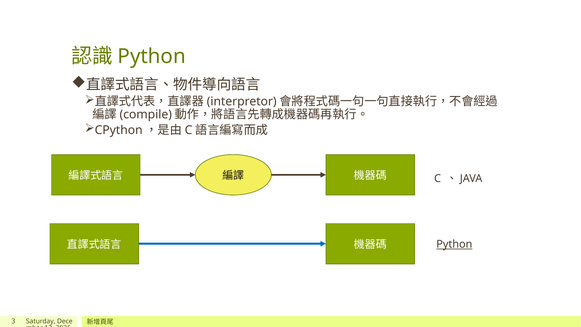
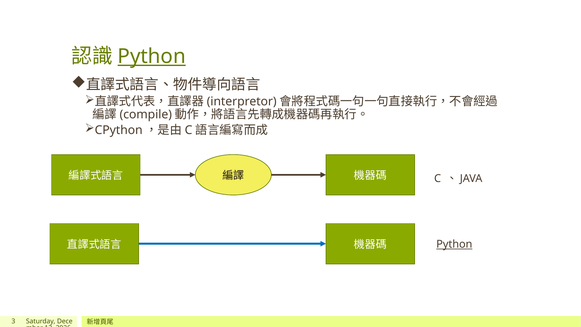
Python underline: none -> present (152, 56)
